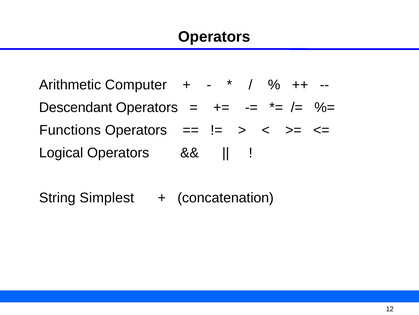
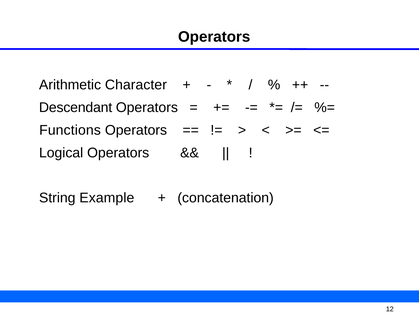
Computer: Computer -> Character (136, 85)
Simplest: Simplest -> Example (107, 198)
